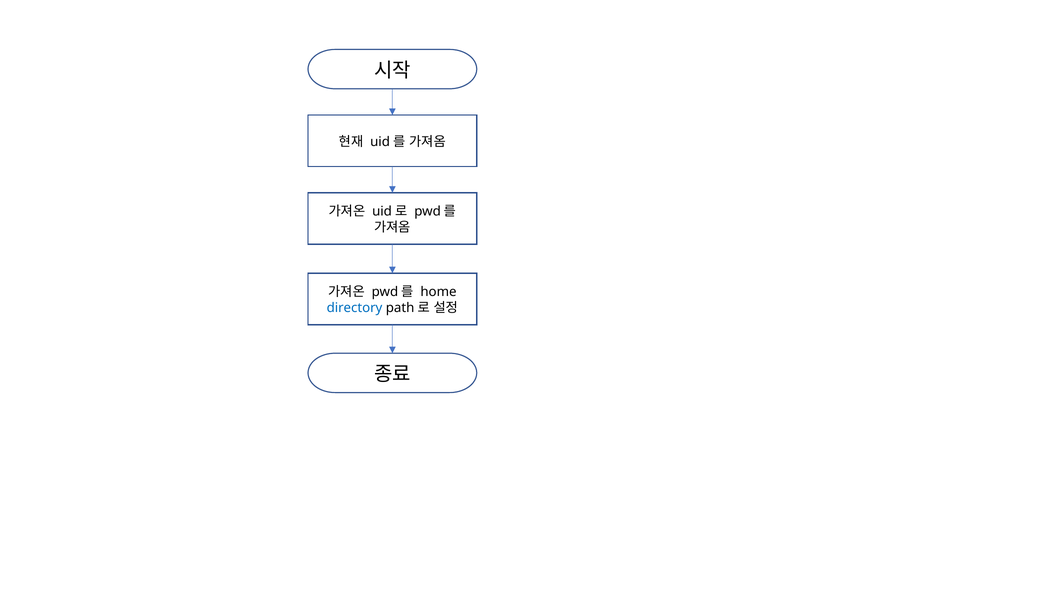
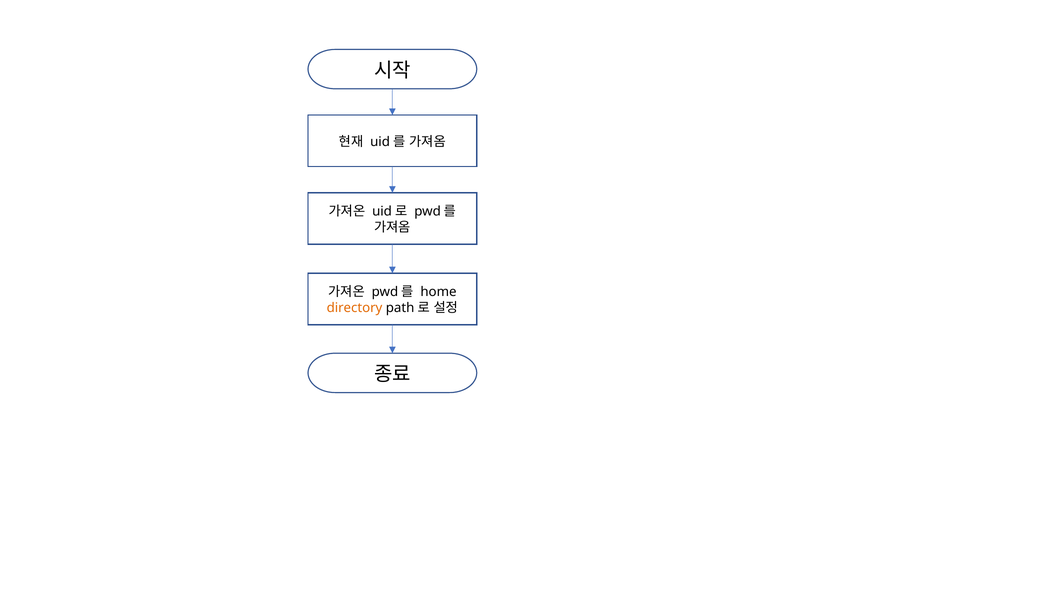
directory colour: blue -> orange (355, 308)
